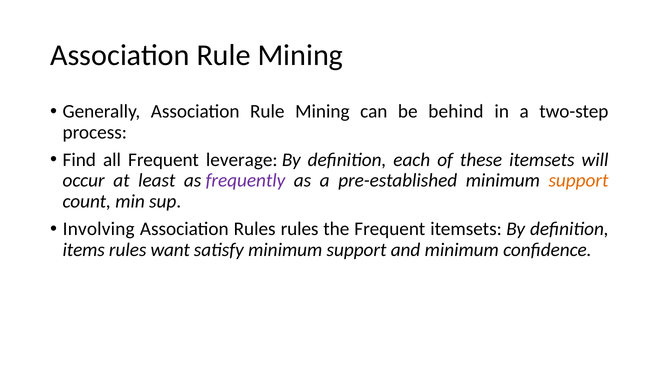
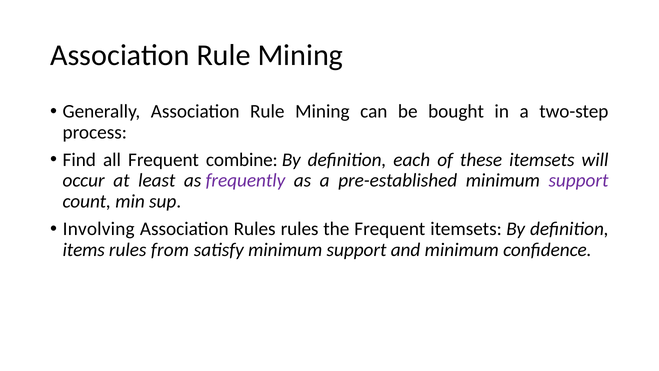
behind: behind -> bought (456, 111)
leverage: leverage -> combine (242, 160)
support colour: orange -> purple (578, 180)
want: want -> from (170, 249)
